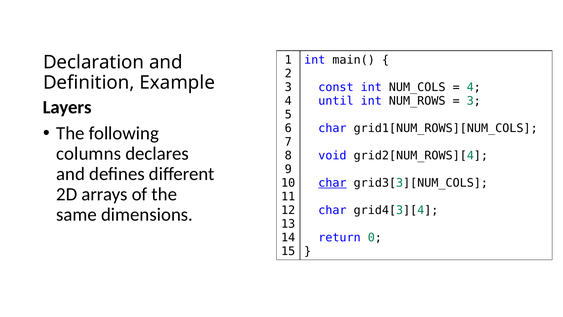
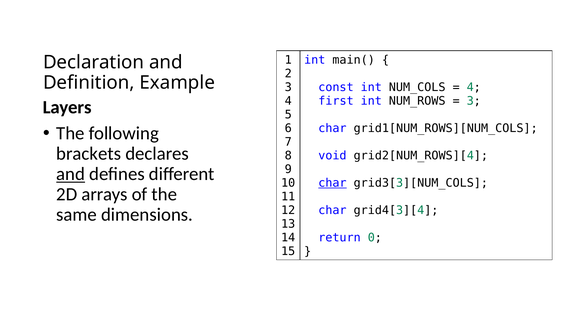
until: until -> first (336, 101)
columns: columns -> brackets (89, 154)
and underline: none -> present (71, 174)
